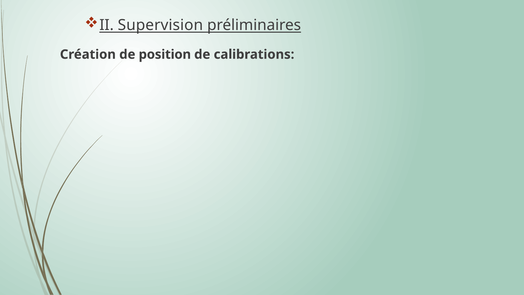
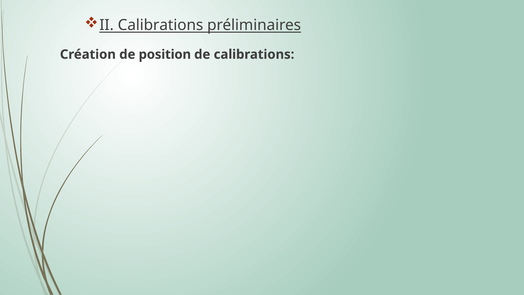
II Supervision: Supervision -> Calibrations (160, 25)
